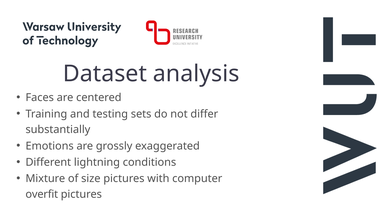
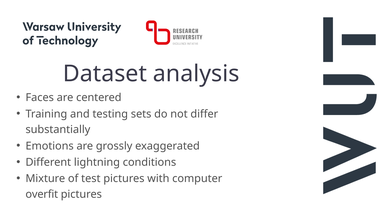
size: size -> test (91, 179)
